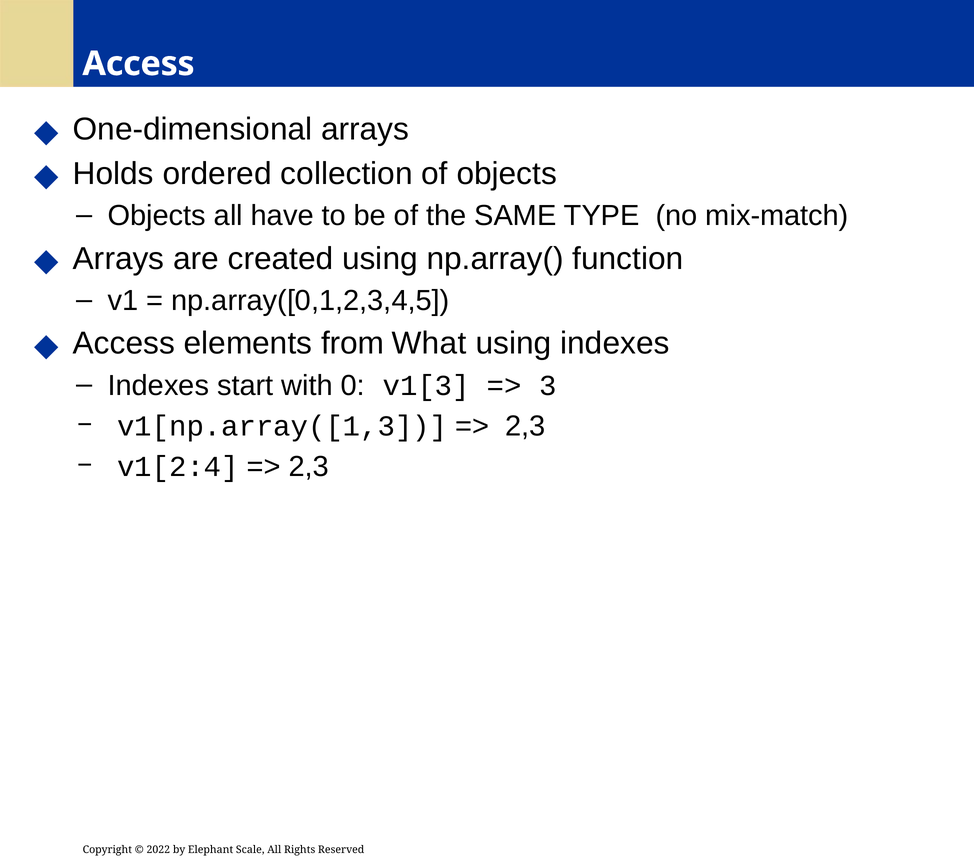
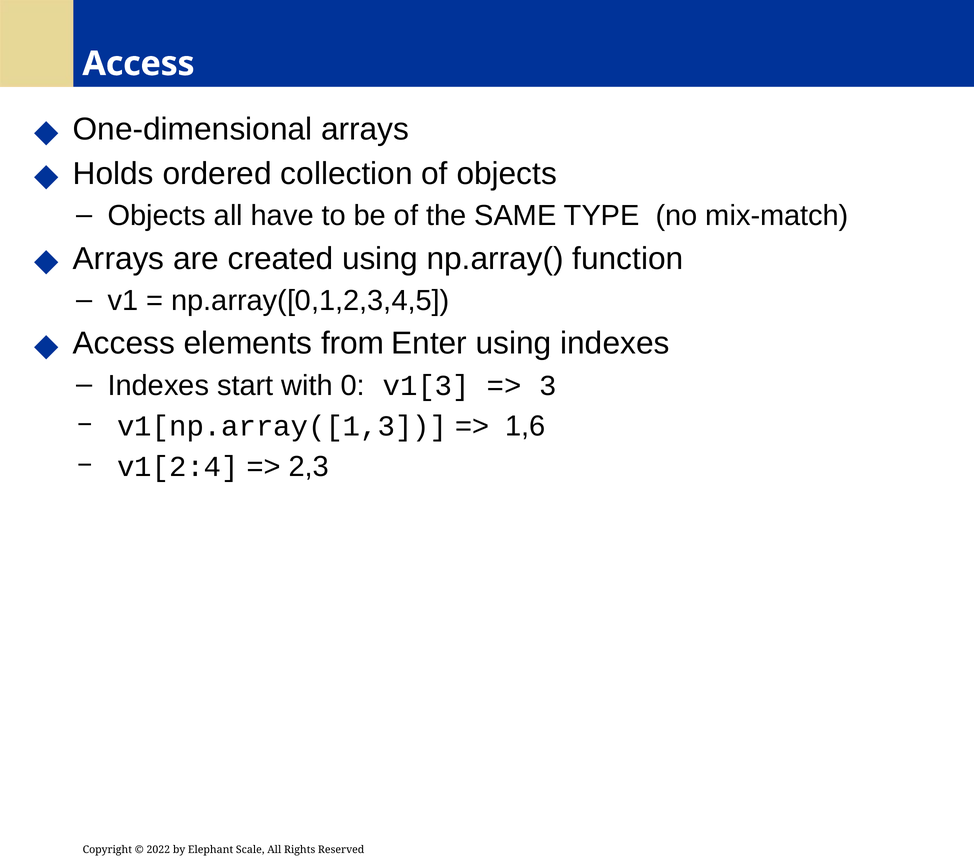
What: What -> Enter (429, 344)
2,3: 2,3 -> 1,6 (525, 426)
